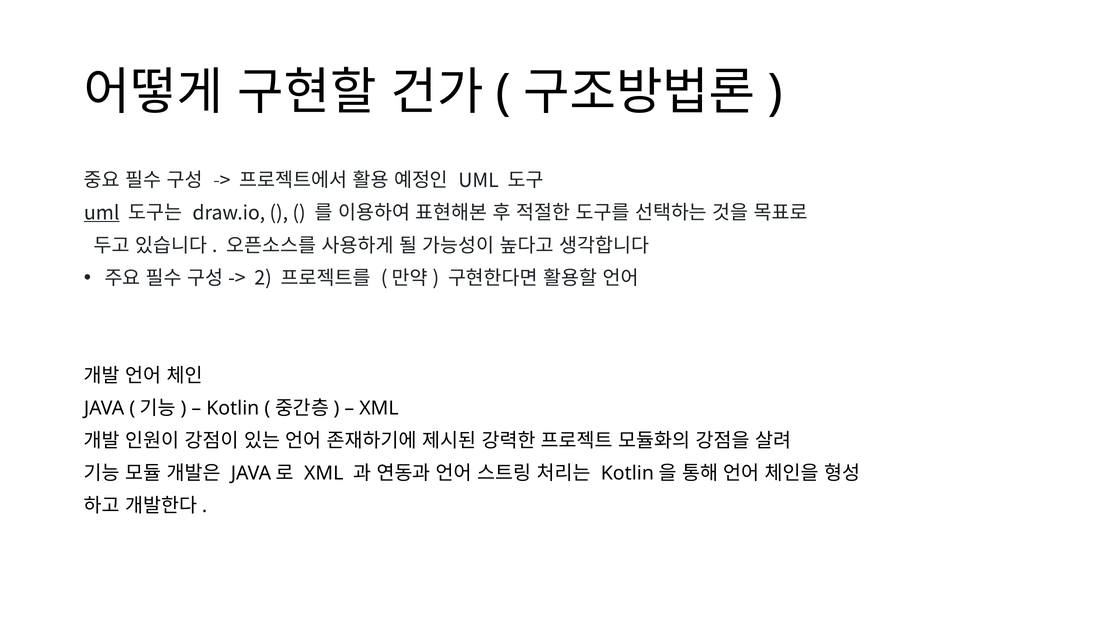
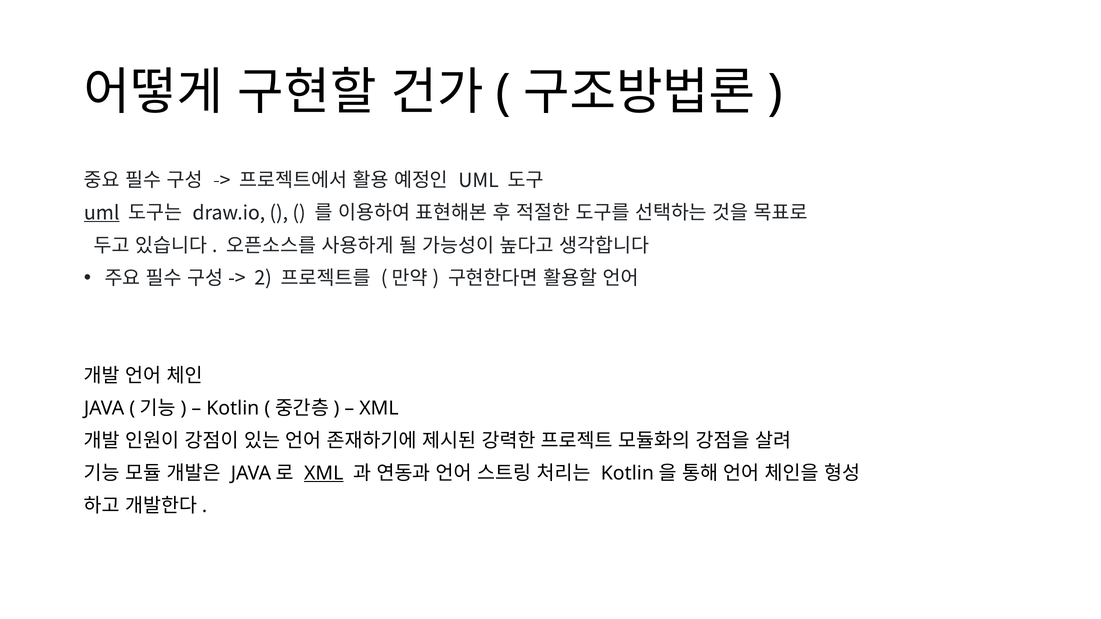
XML underline: none -> present (324, 474)
